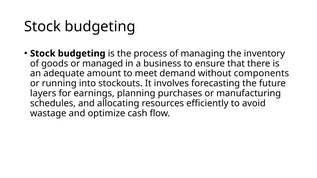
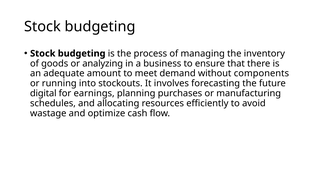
managed: managed -> analyzing (103, 64)
layers: layers -> digital (43, 94)
